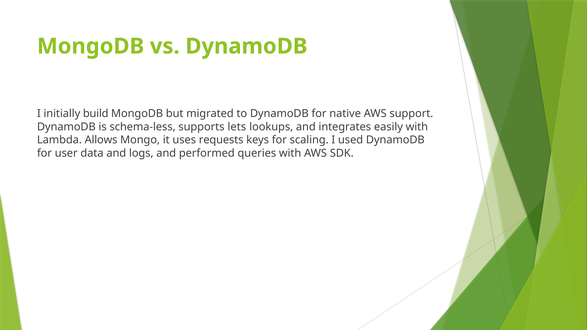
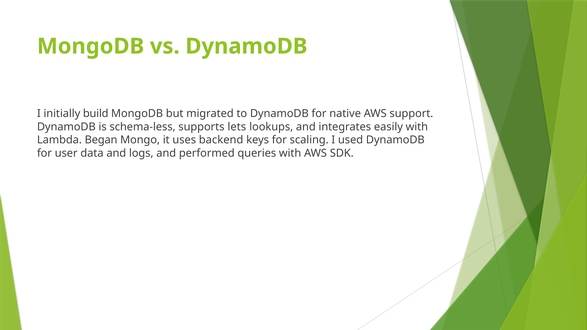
Allows: Allows -> Began (101, 140)
requests: requests -> backend (221, 140)
